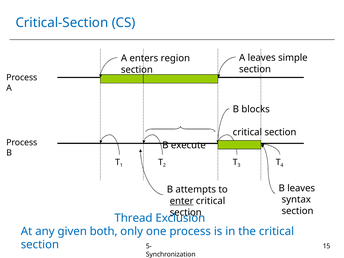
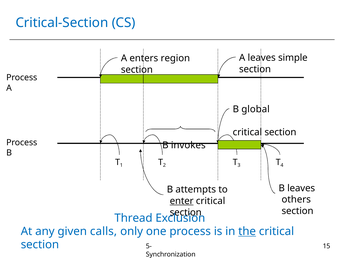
blocks: blocks -> global (256, 109)
execute: execute -> invokes (188, 145)
syntax: syntax -> others (296, 200)
both: both -> calls (103, 231)
the underline: none -> present (247, 231)
